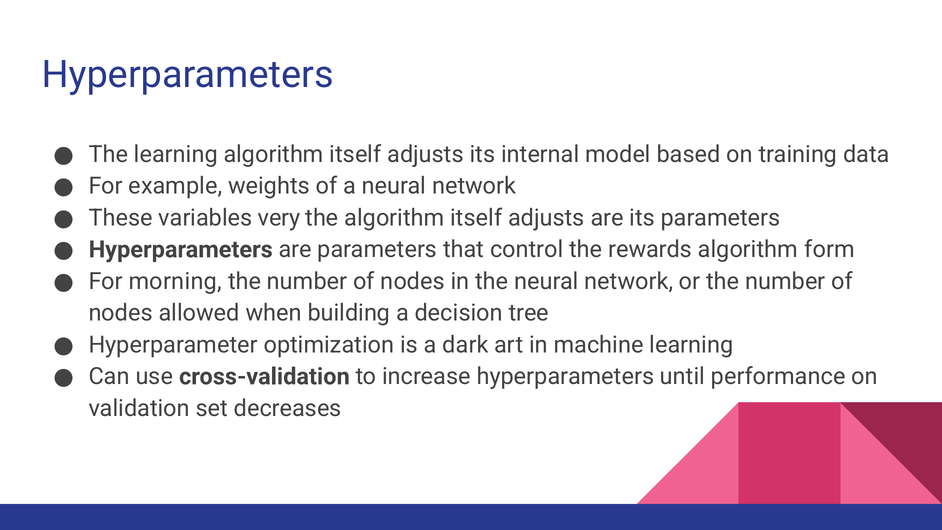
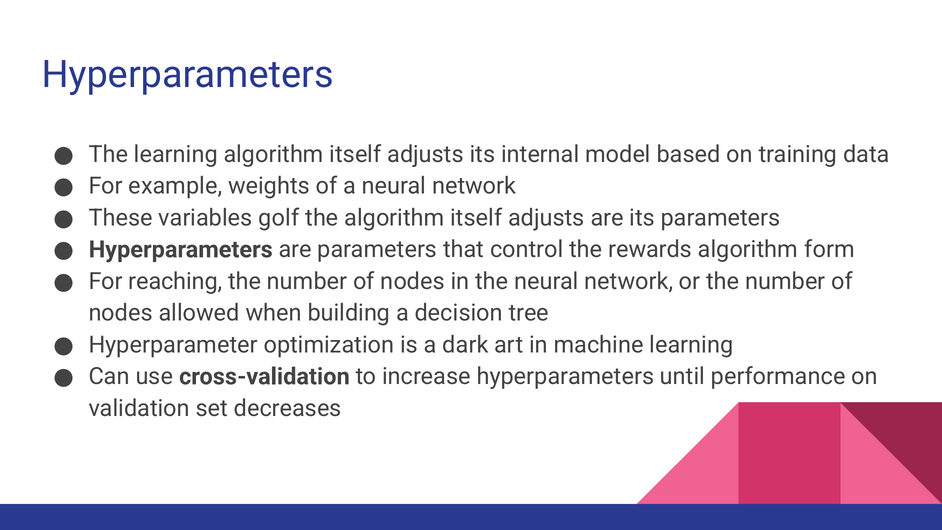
very: very -> golf (279, 218)
morning: morning -> reaching (175, 281)
